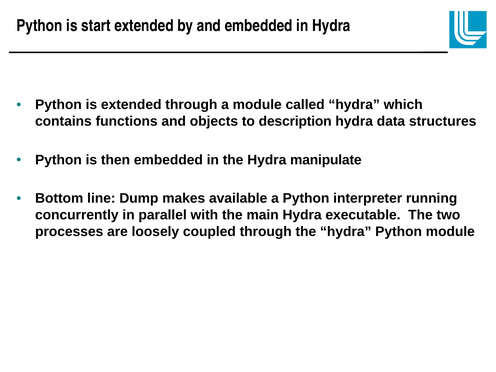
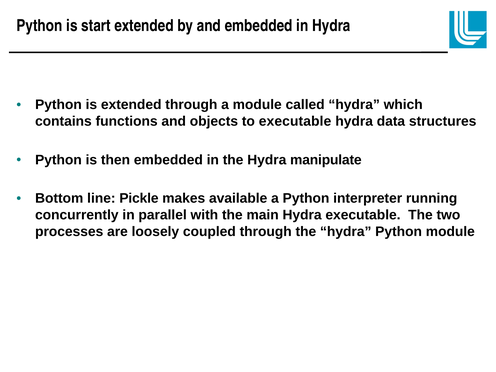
to description: description -> executable (295, 121)
Dump: Dump -> Pickle (139, 198)
